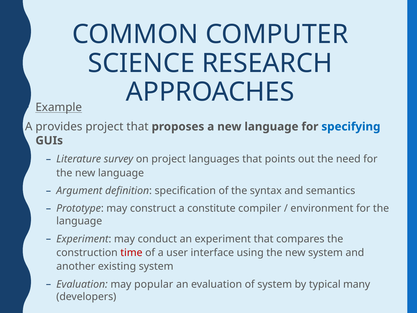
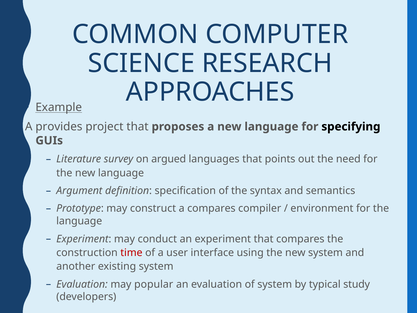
specifying colour: blue -> black (351, 127)
on project: project -> argued (169, 159)
a constitute: constitute -> compares (211, 208)
many: many -> study (357, 284)
